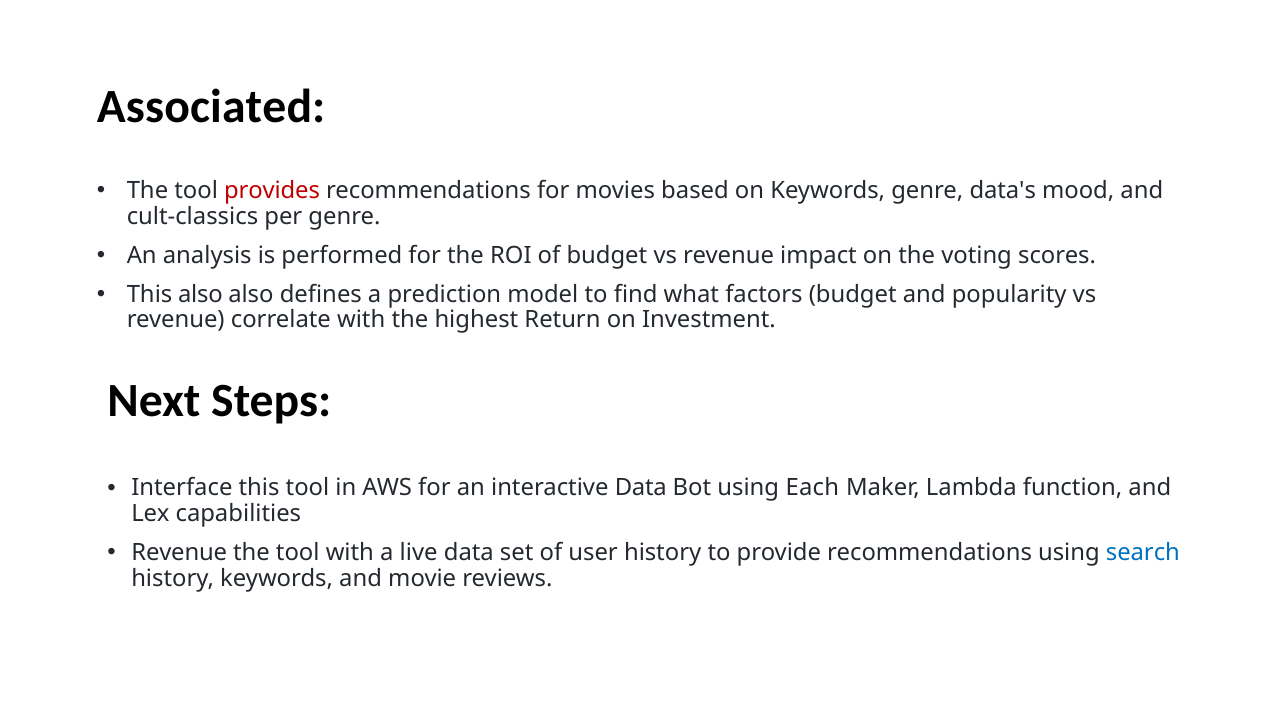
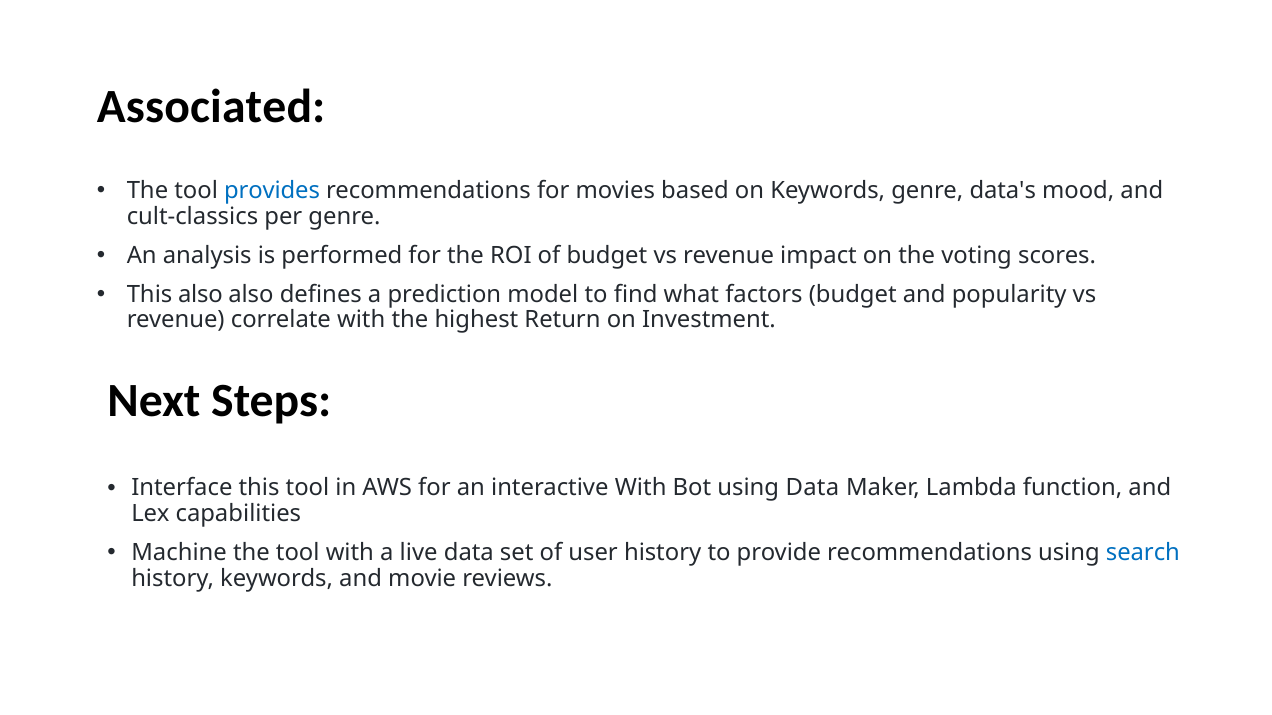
provides colour: red -> blue (272, 191)
interactive Data: Data -> With (641, 488)
using Each: Each -> Data (812, 488)
Revenue: Revenue -> Machine (179, 553)
